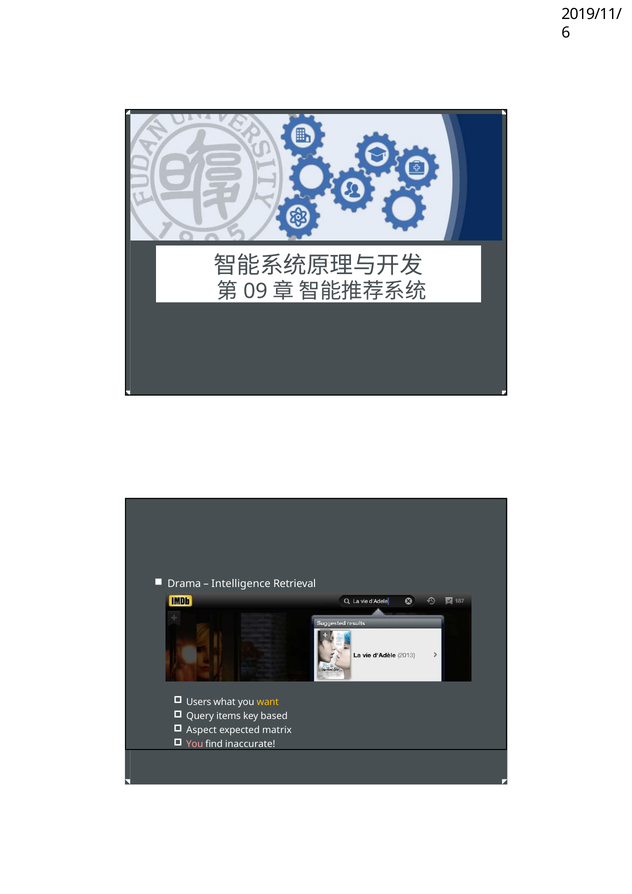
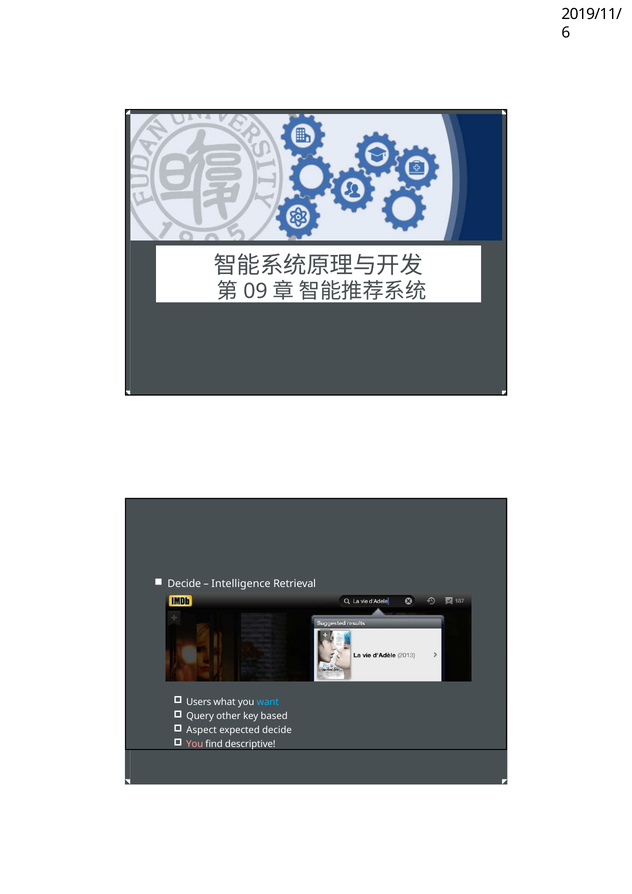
Drama: Drama -> Decide (184, 584)
want colour: yellow -> light blue (268, 702)
items: items -> other (229, 716)
expected matrix: matrix -> decide (277, 730)
inaccurate: inaccurate -> descriptive (250, 745)
